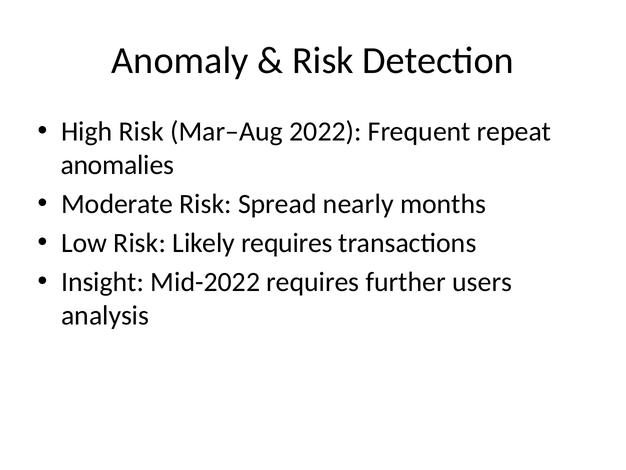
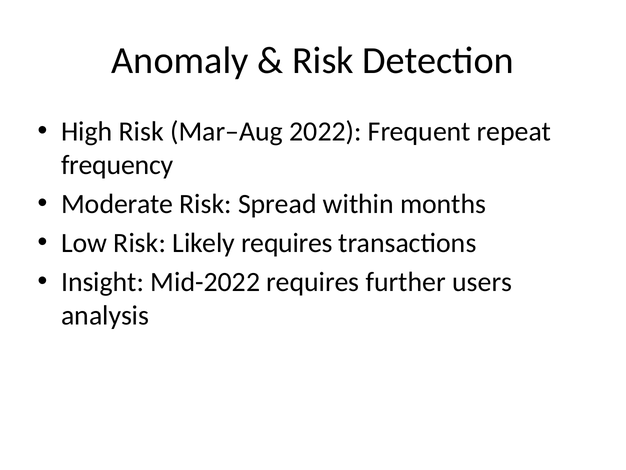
anomalies: anomalies -> frequency (117, 165)
nearly: nearly -> within (358, 204)
